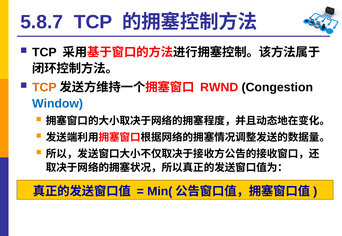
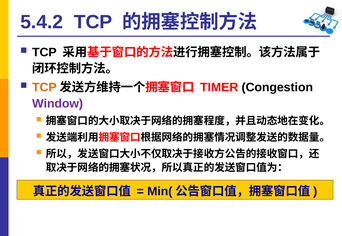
5.8.7: 5.8.7 -> 5.4.2 (42, 22)
RWND: RWND -> TIMER (219, 88)
Window colour: blue -> purple (58, 104)
